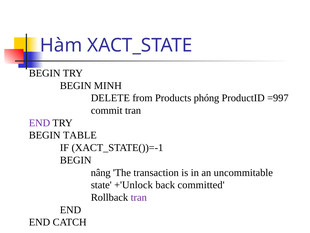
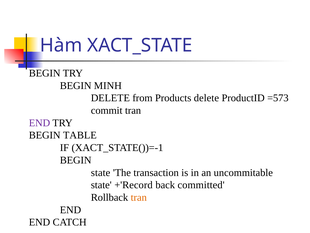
Products phóng: phóng -> delete (206, 98)
=997: =997 -> =573 (278, 98)
nâng: nâng -> state (101, 172)
+'Unlock: +'Unlock -> +'Record (133, 185)
tran colour: purple -> orange (139, 197)
